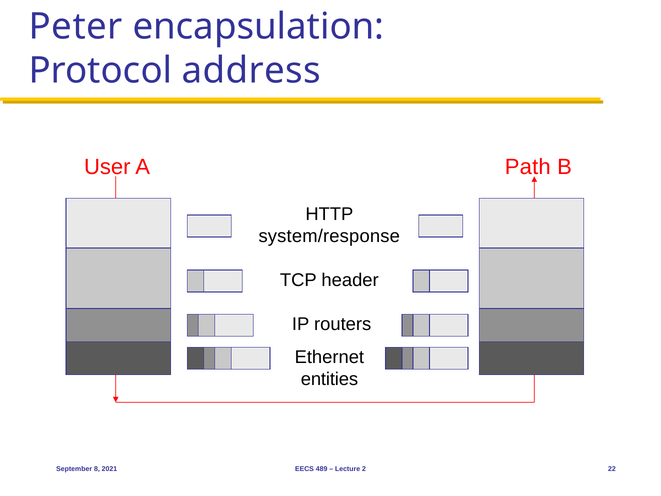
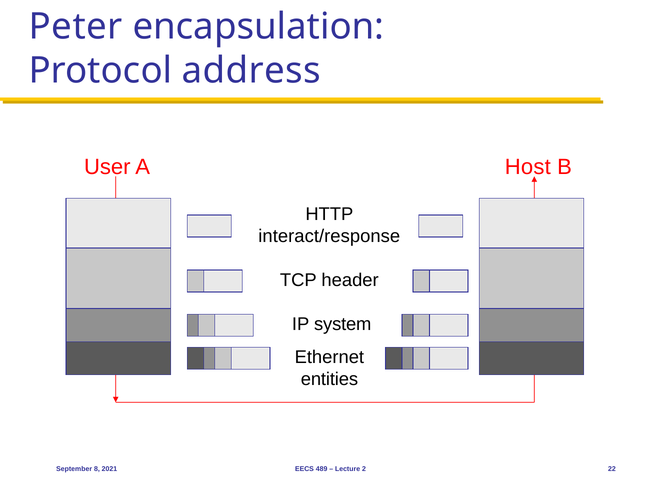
Path: Path -> Host (528, 167)
system/response: system/response -> interact/response (329, 236)
routers: routers -> system (343, 324)
